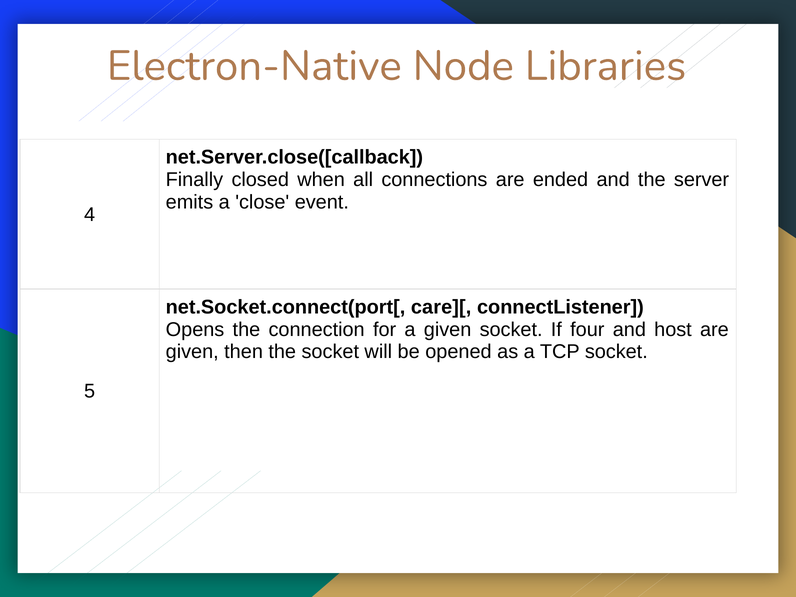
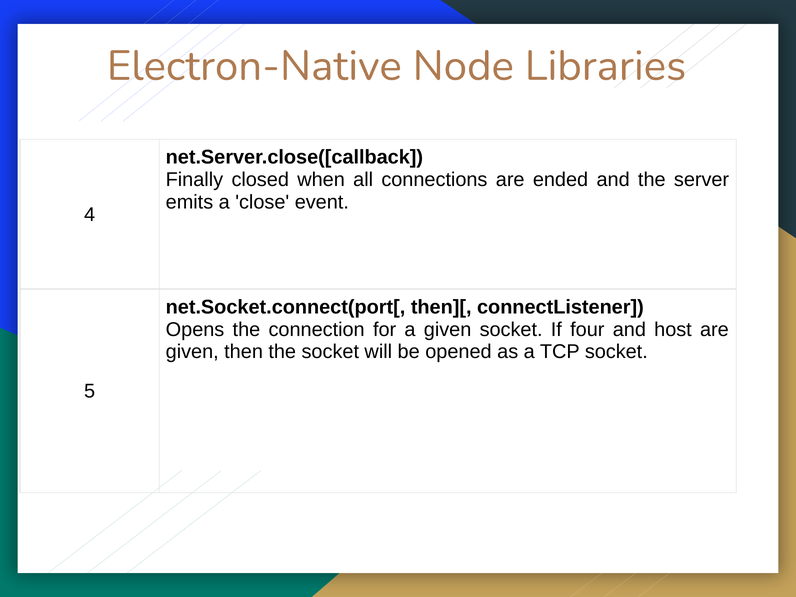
care][: care][ -> then][ (441, 307)
